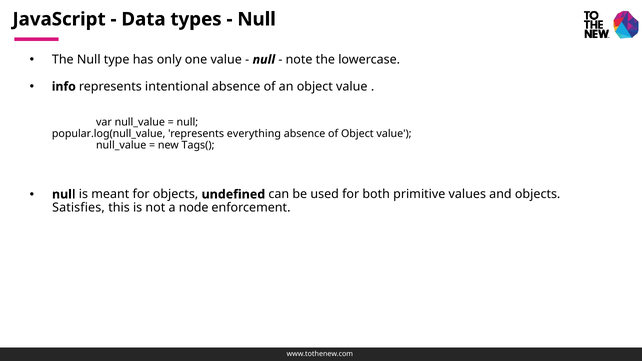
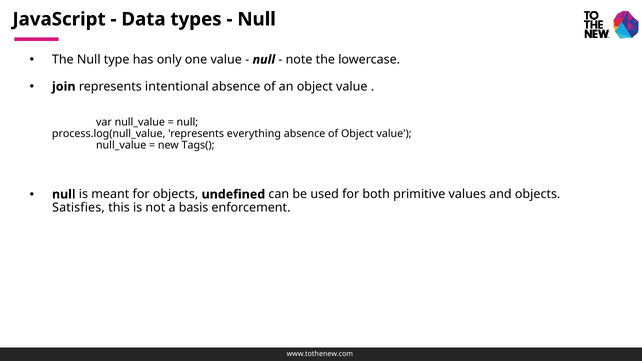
info: info -> join (64, 87)
popular.log(null_value: popular.log(null_value -> process.log(null_value (109, 134)
node: node -> basis (194, 208)
